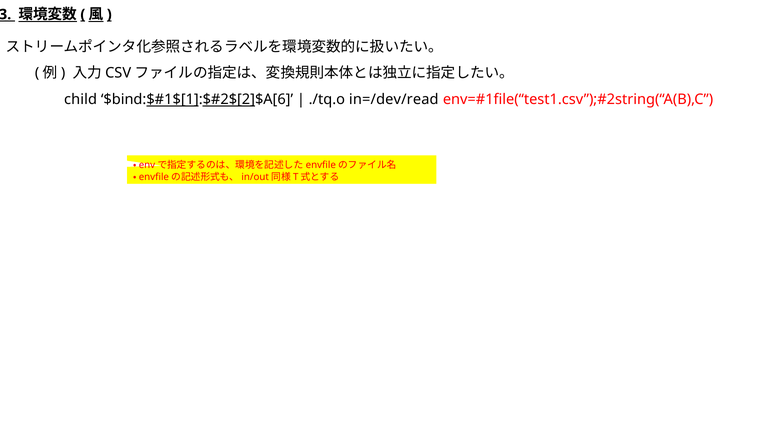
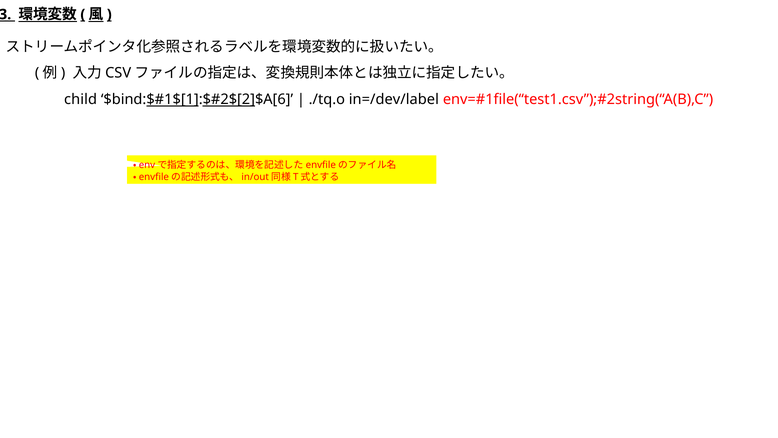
in=/dev/read: in=/dev/read -> in=/dev/label (394, 99)
